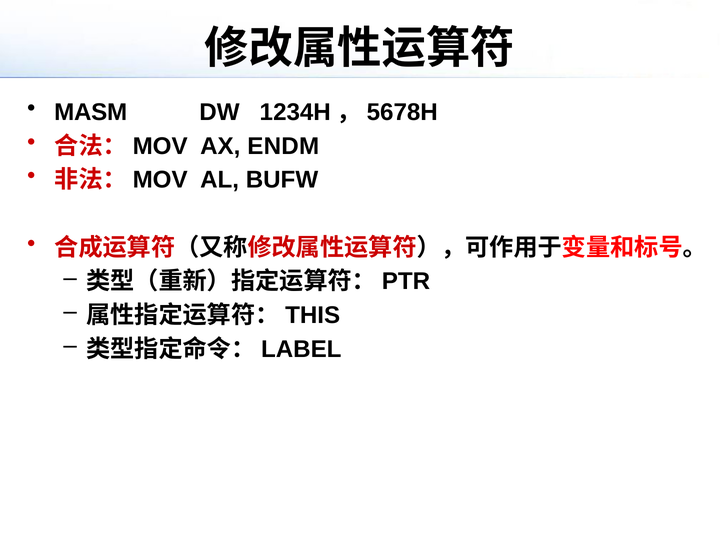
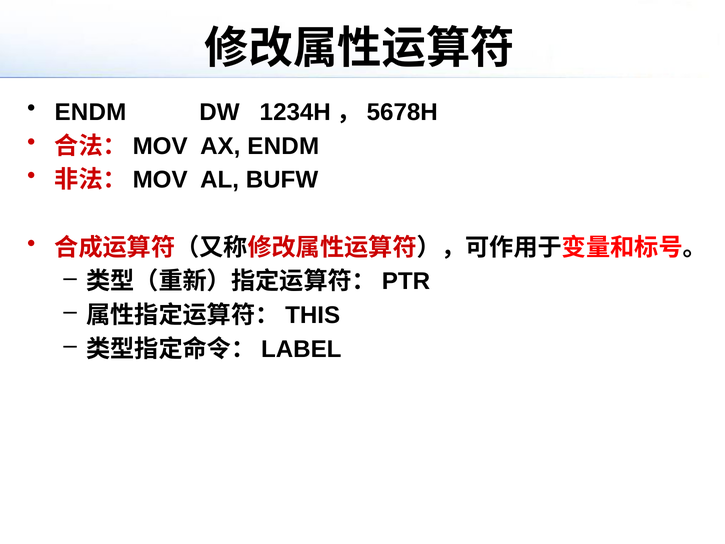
MASM: MASM -> ENDM (90, 112)
